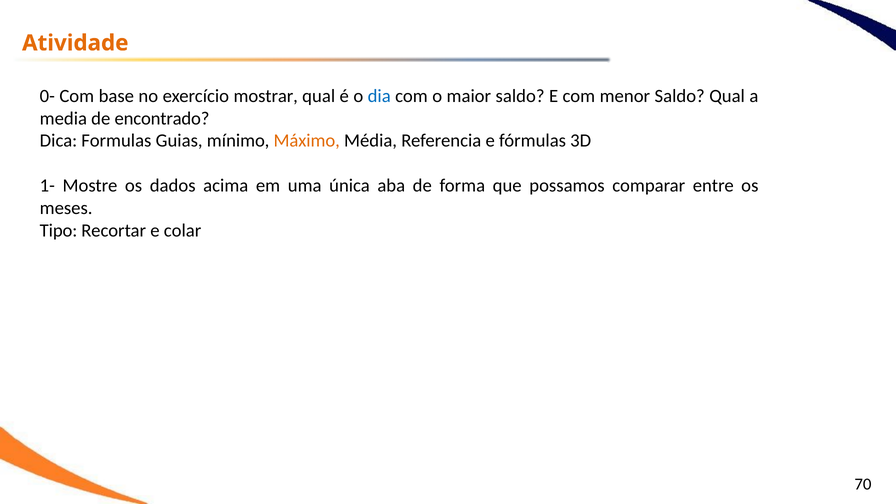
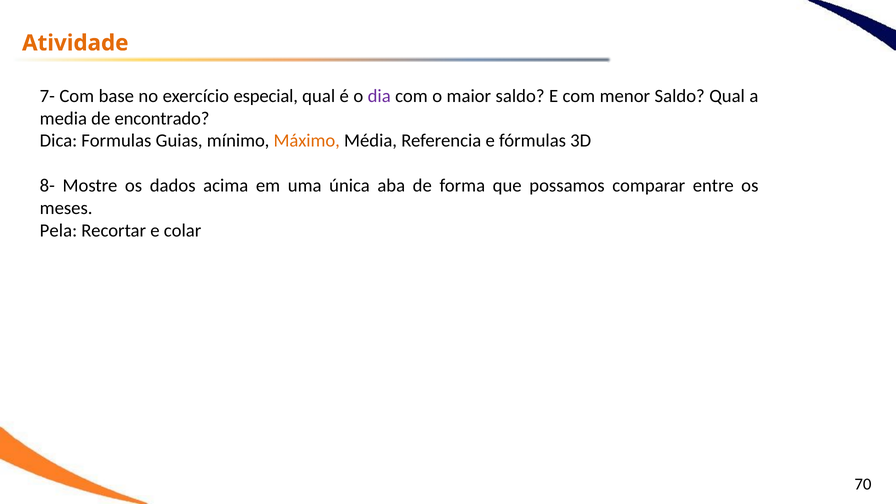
0-: 0- -> 7- (47, 96)
mostrar: mostrar -> especial (266, 96)
dia colour: blue -> purple (379, 96)
1-: 1- -> 8- (47, 186)
Tipo: Tipo -> Pela (58, 230)
